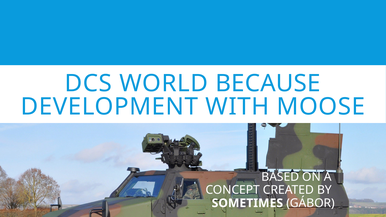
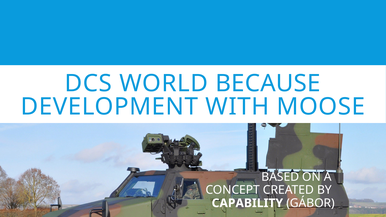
SOMETIMES: SOMETIMES -> CAPABILITY (247, 203)
